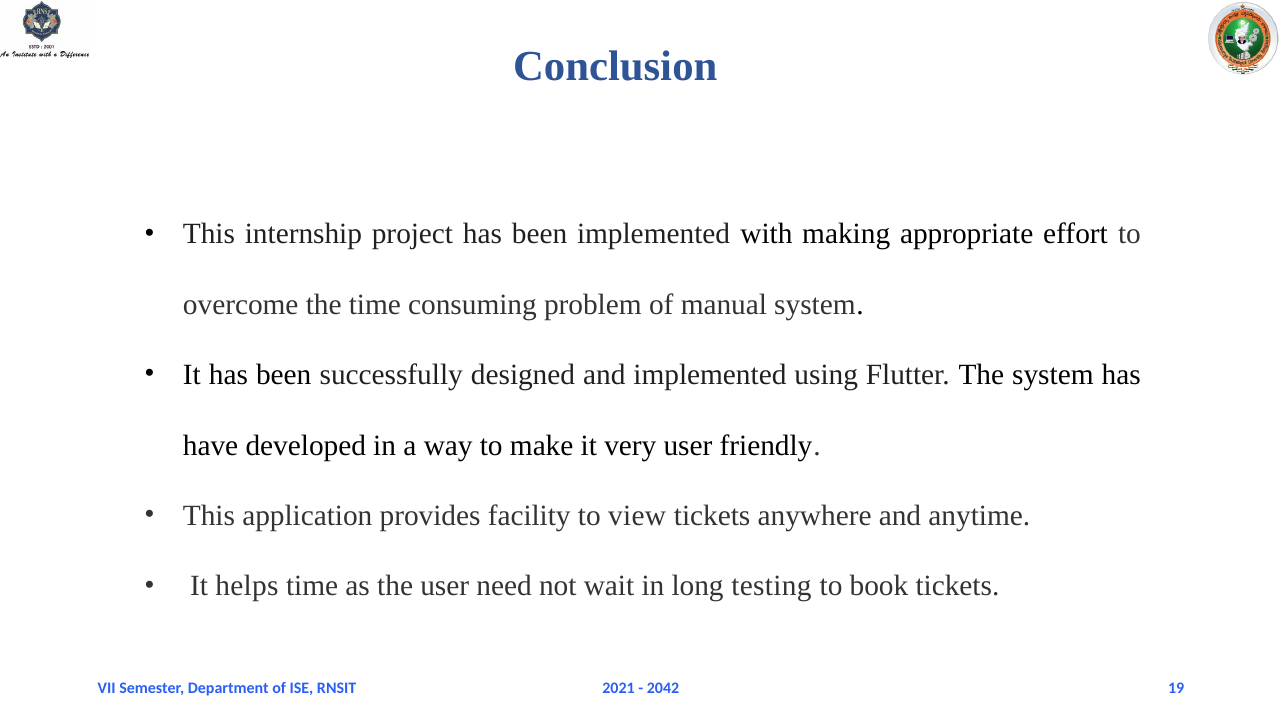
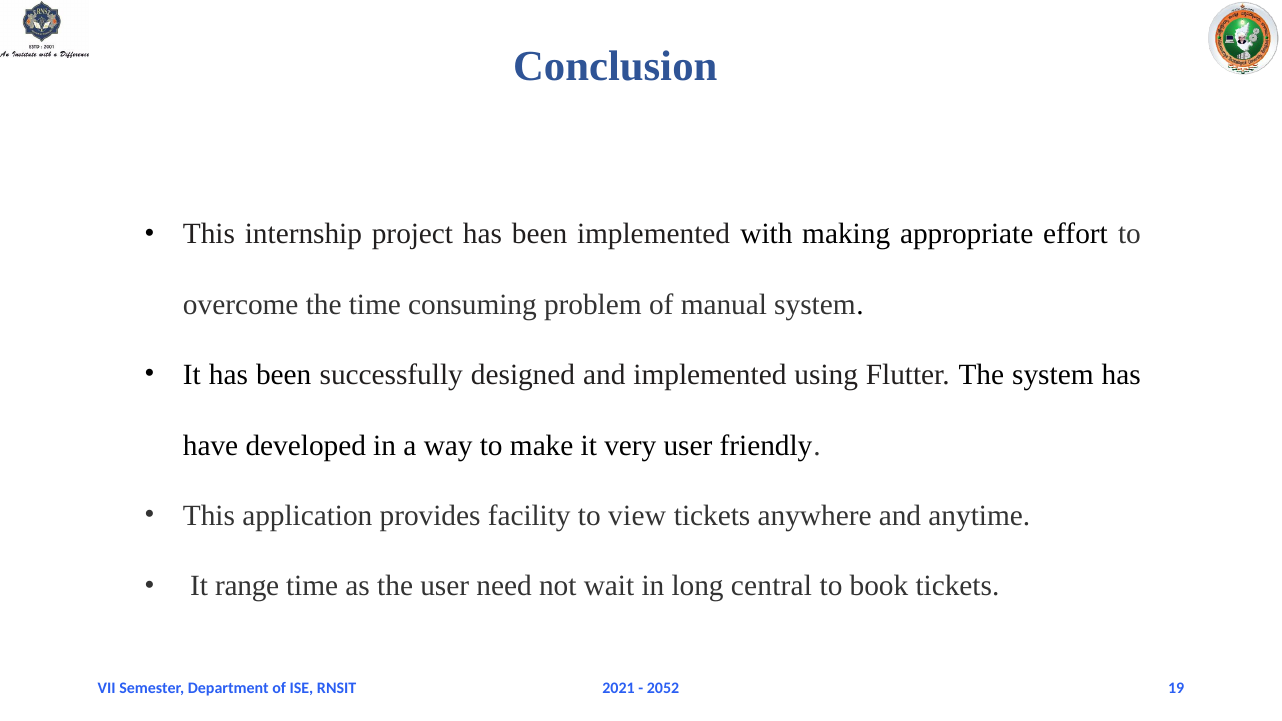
helps: helps -> range (247, 586)
testing: testing -> central (771, 586)
2042: 2042 -> 2052 (663, 689)
